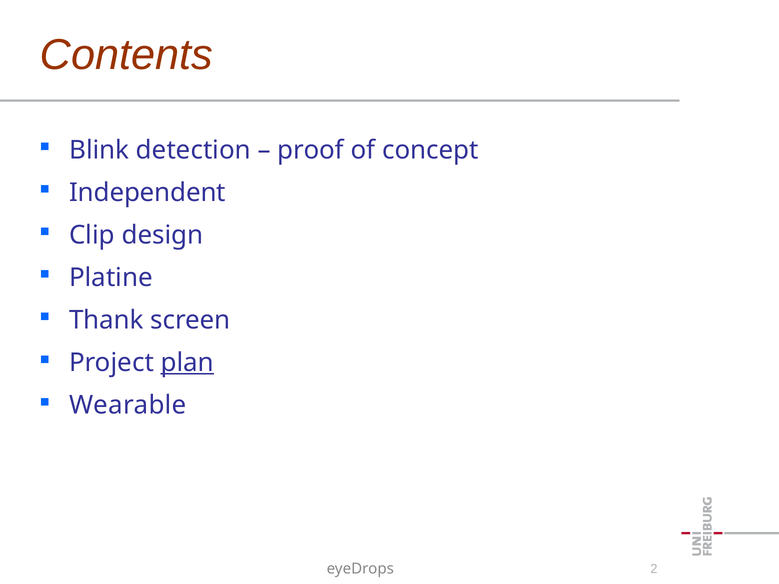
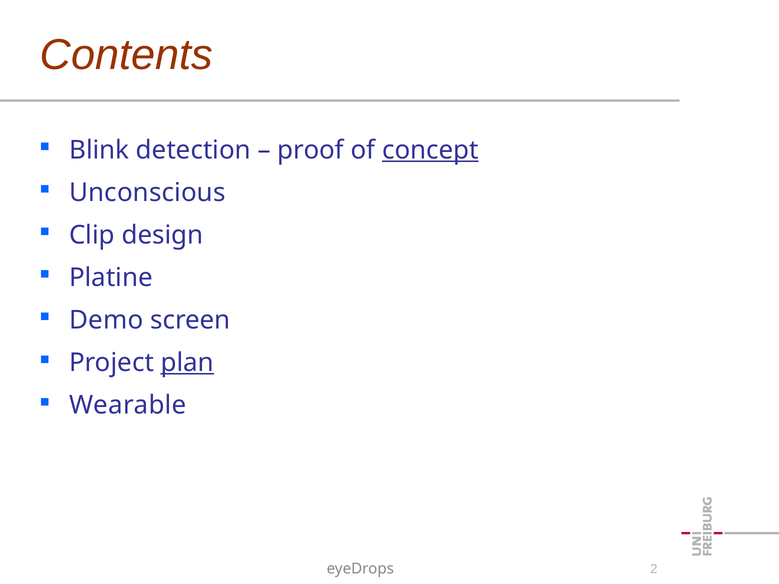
concept underline: none -> present (430, 150)
Independent: Independent -> Unconscious (147, 193)
Thank: Thank -> Demo (106, 320)
